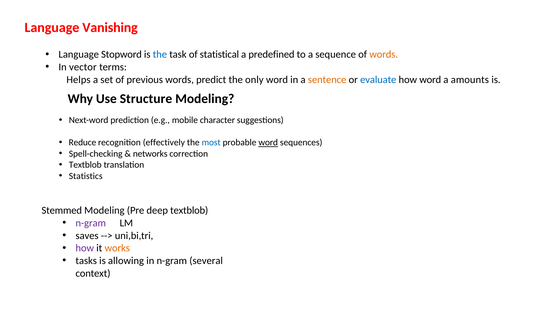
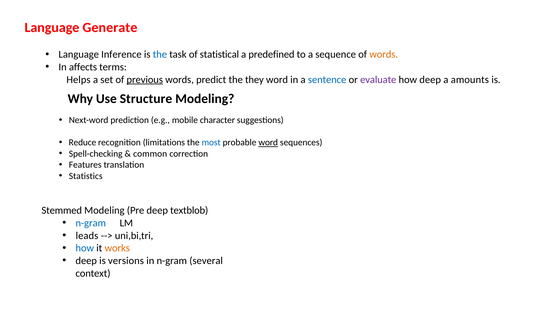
Vanishing: Vanishing -> Generate (110, 27)
Stopword: Stopword -> Inference (121, 54)
vector: vector -> affects (83, 67)
previous underline: none -> present (145, 80)
only: only -> they (254, 80)
sentence colour: orange -> blue (327, 80)
evaluate colour: blue -> purple (378, 80)
how word: word -> deep (430, 80)
effectively: effectively -> limitations (164, 143)
networks: networks -> common (150, 154)
Textblob: Textblob -> Features (85, 165)
n-gram colour: purple -> blue (91, 223)
saves: saves -> leads (87, 236)
how colour: purple -> blue (85, 248)
tasks: tasks -> deep (86, 261)
allowing: allowing -> versions (126, 261)
